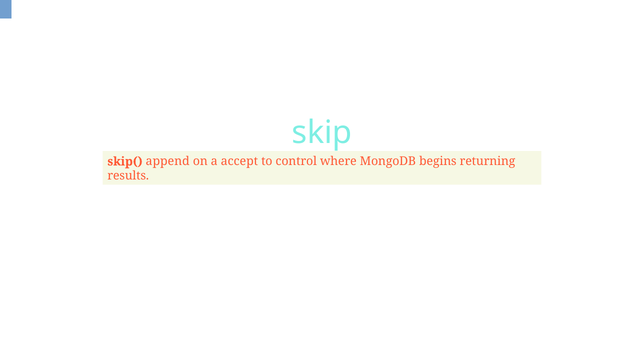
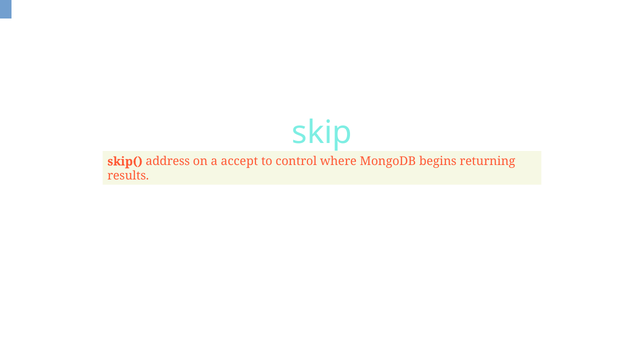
append: append -> address (168, 162)
